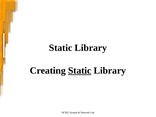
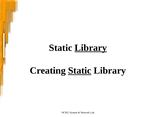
Library underline: none -> present (91, 48)
